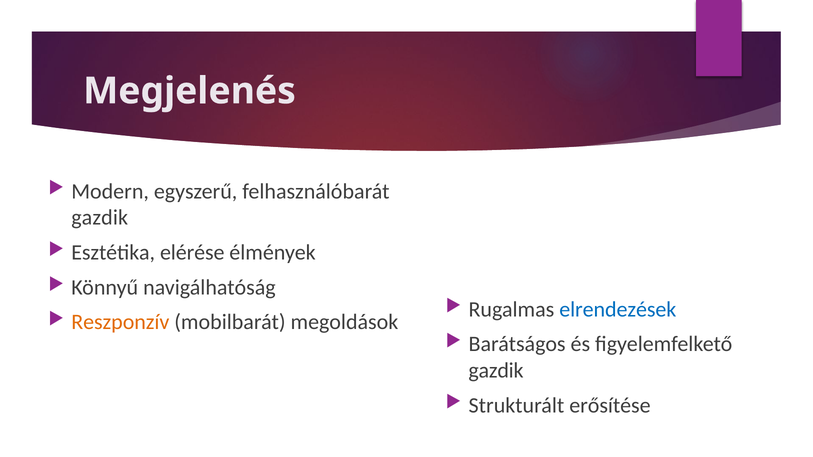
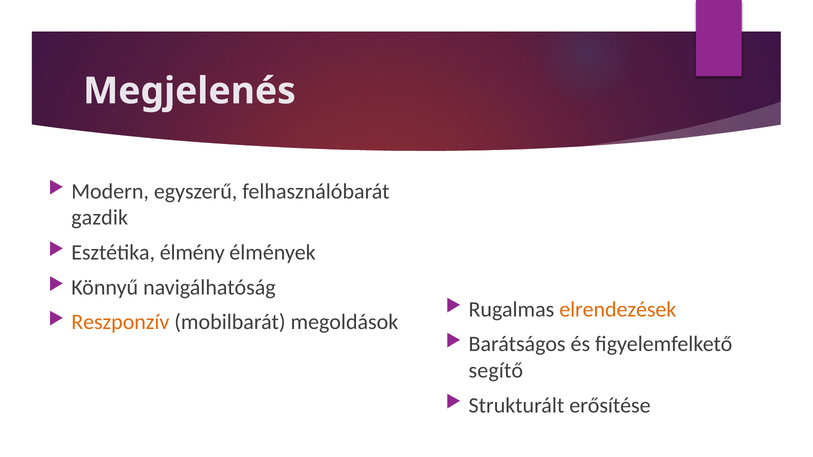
elérése: elérése -> élmény (192, 253)
elrendezések colour: blue -> orange (618, 309)
gazdik: gazdik -> segítő (496, 371)
